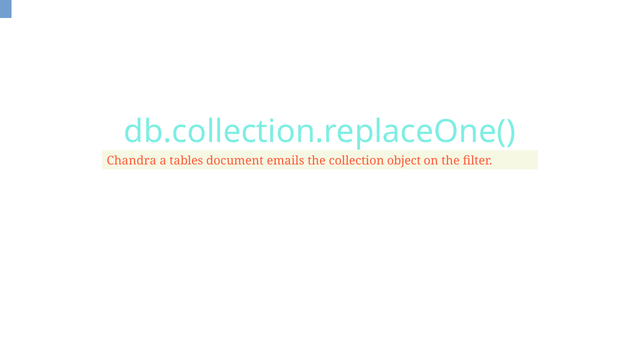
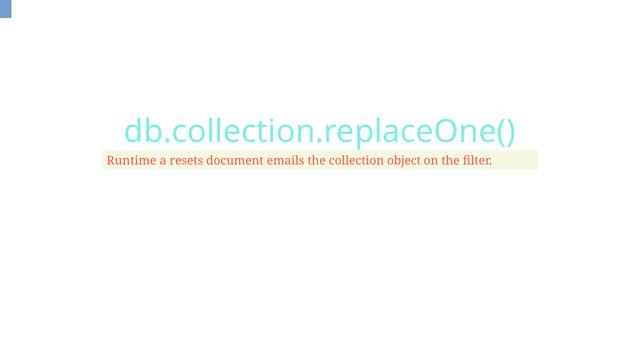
Chandra: Chandra -> Runtime (132, 161)
tables: tables -> resets (186, 161)
